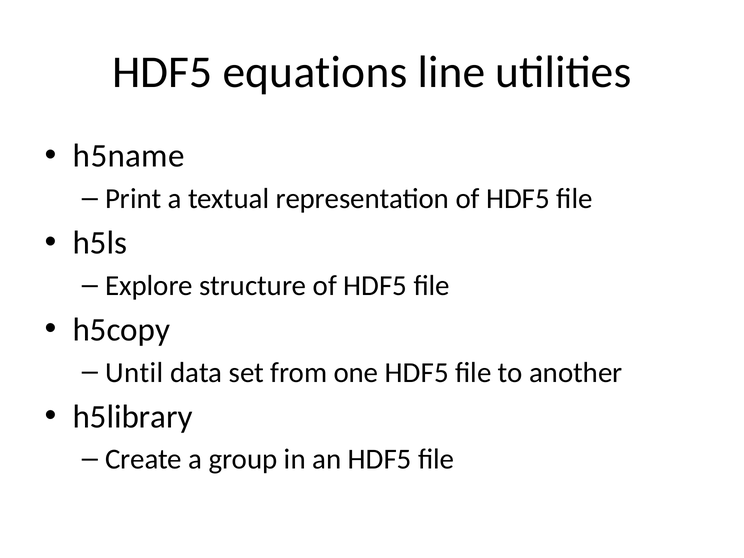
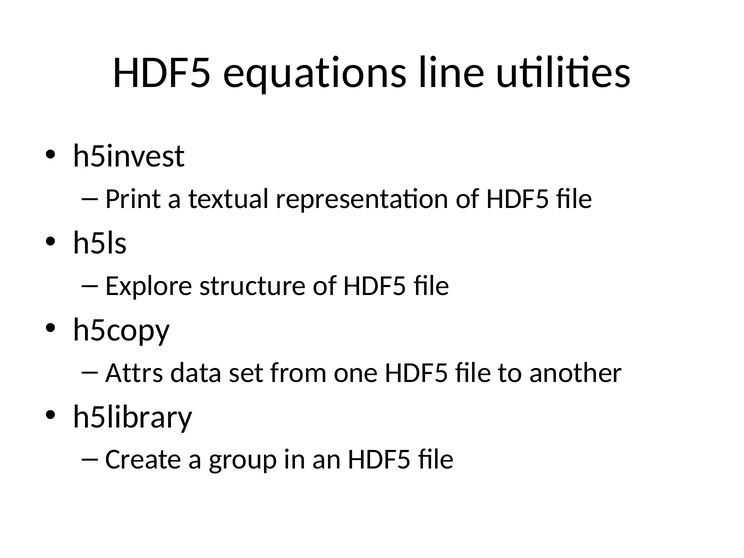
h5name: h5name -> h5invest (129, 156)
Until: Until -> Attrs (134, 372)
